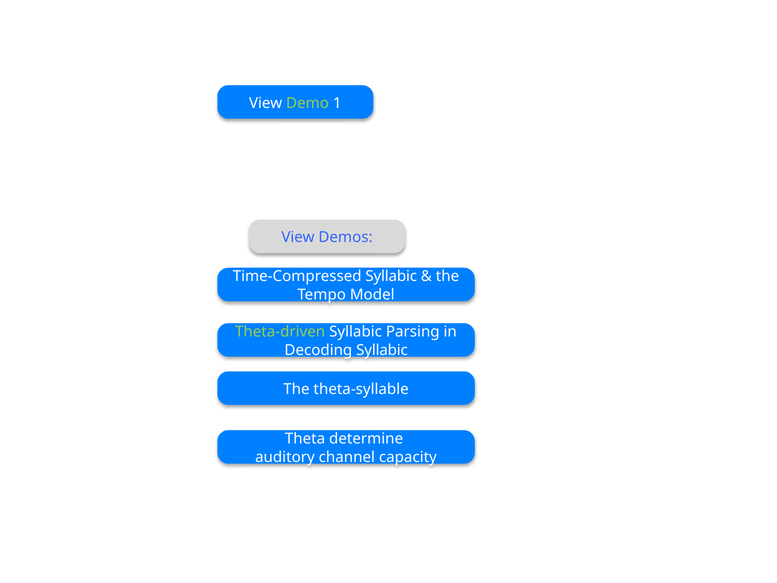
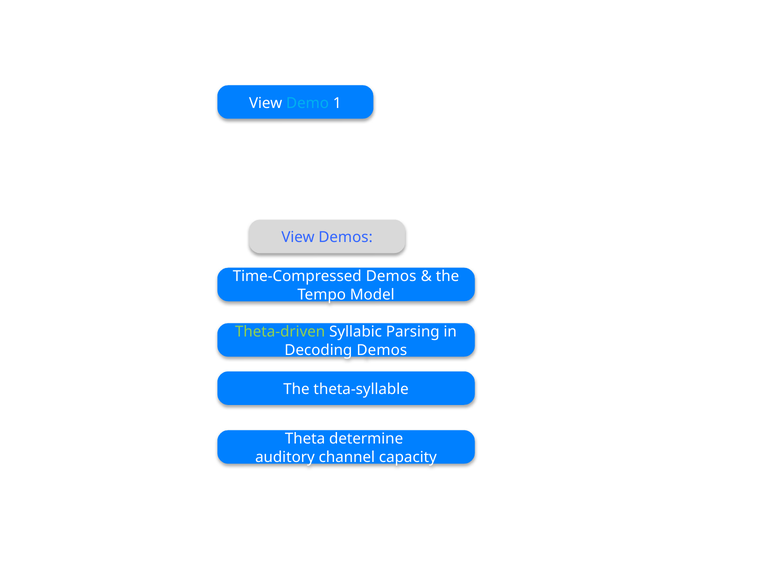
Demo colour: light green -> light blue (308, 103)
Time-Compressed Syllabic: Syllabic -> Demos (391, 276)
Decoding Syllabic: Syllabic -> Demos (382, 350)
